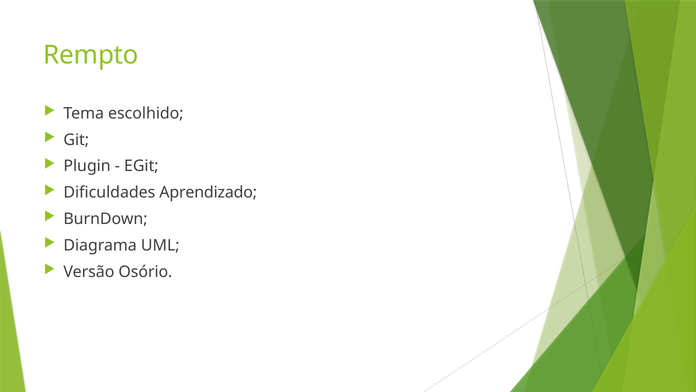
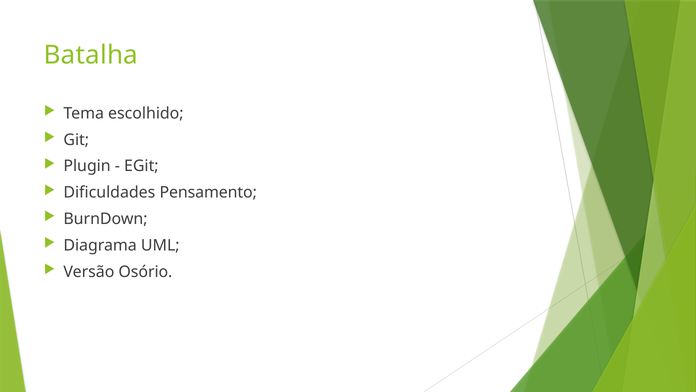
Rempto: Rempto -> Batalha (91, 55)
Aprendizado: Aprendizado -> Pensamento (208, 192)
